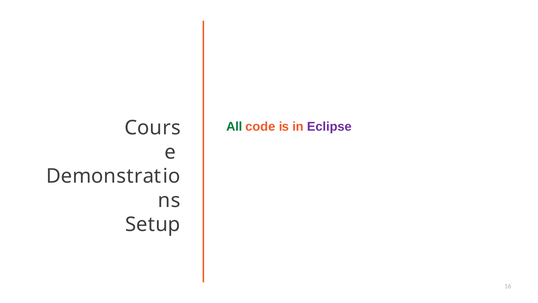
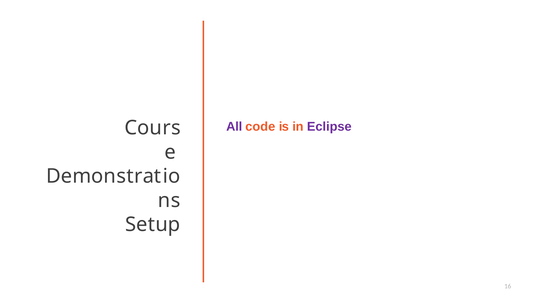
All colour: green -> purple (234, 127)
